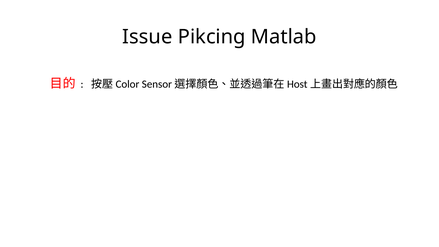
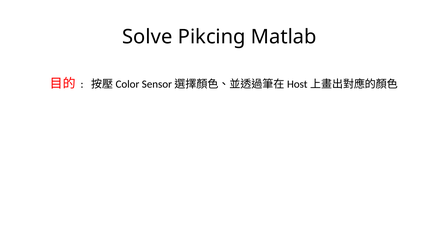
Issue: Issue -> Solve (147, 37)
